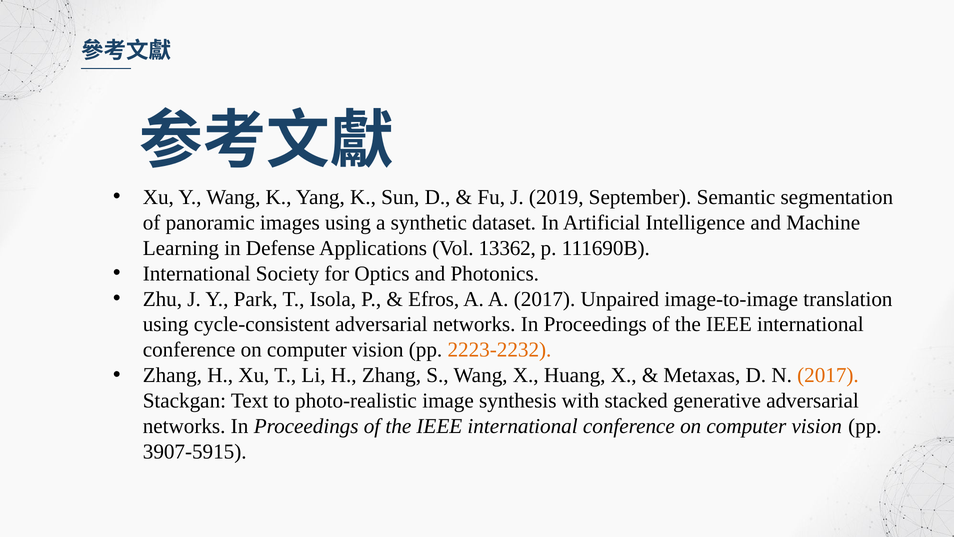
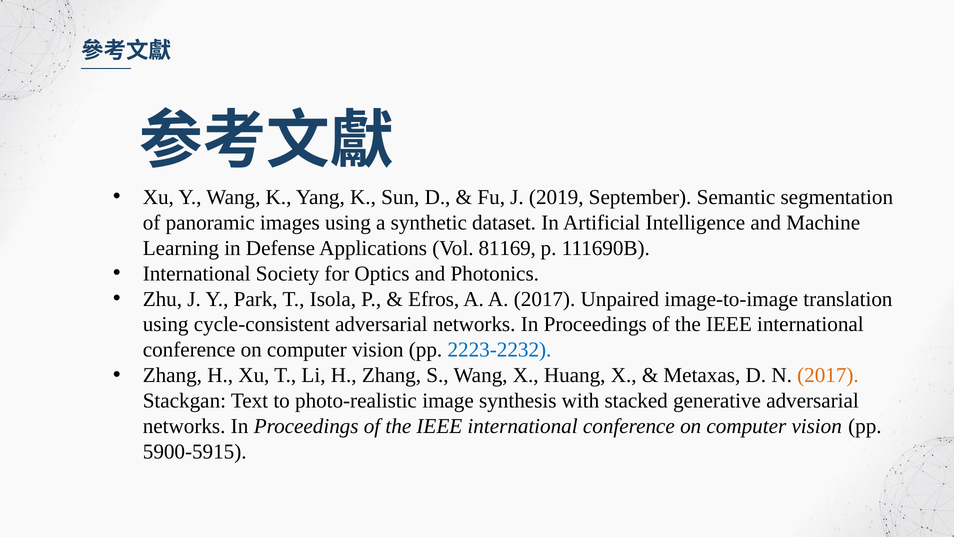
13362: 13362 -> 81169 (507, 248)
2223-2232 colour: orange -> blue (499, 350)
3907-5915: 3907-5915 -> 5900-5915 (195, 451)
